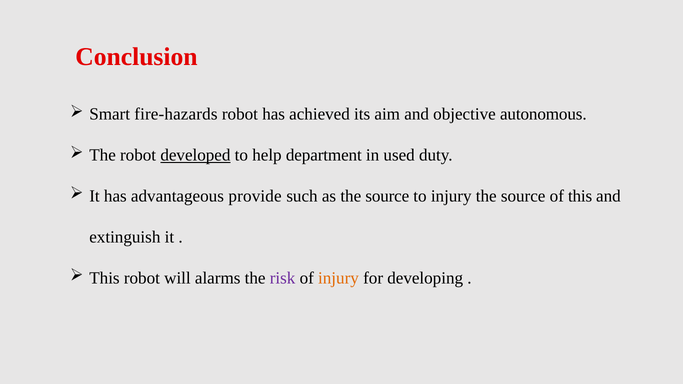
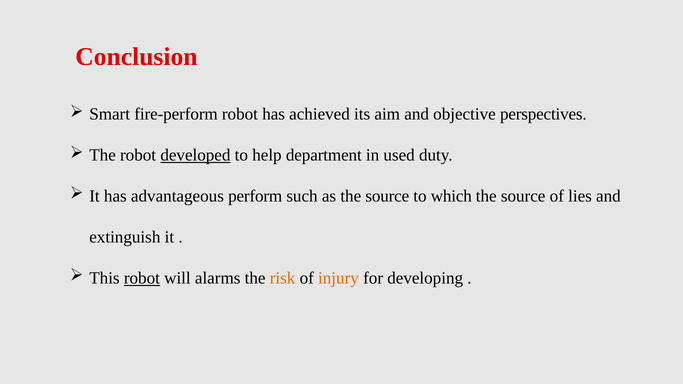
fire-hazards: fire-hazards -> fire-perform (176, 114)
autonomous: autonomous -> perspectives (543, 114)
provide: provide -> perform (255, 196)
to injury: injury -> which (451, 196)
of this: this -> lies (580, 196)
robot underline: none -> present (142, 278)
risk colour: purple -> orange (283, 278)
